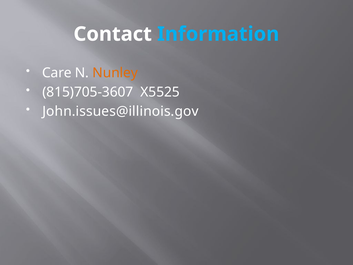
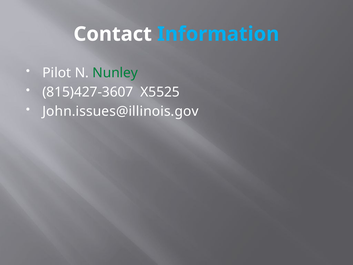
Care: Care -> Pilot (57, 73)
Nunley colour: orange -> green (115, 73)
815)705-3607: 815)705-3607 -> 815)427-3607 (88, 92)
